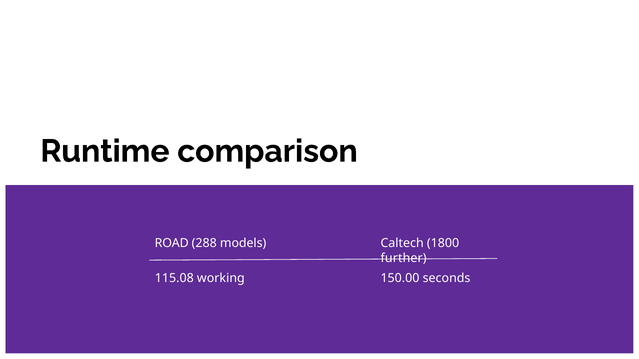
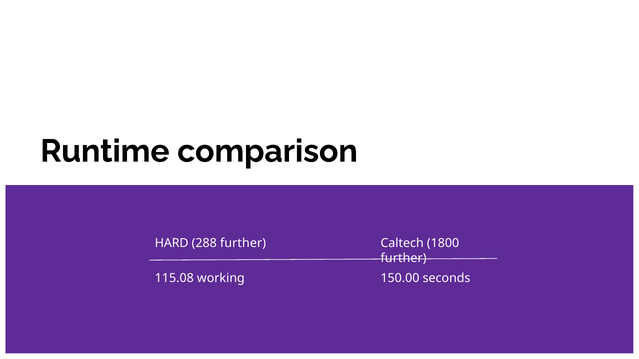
ROAD: ROAD -> HARD (172, 243)
288 models: models -> further (243, 243)
